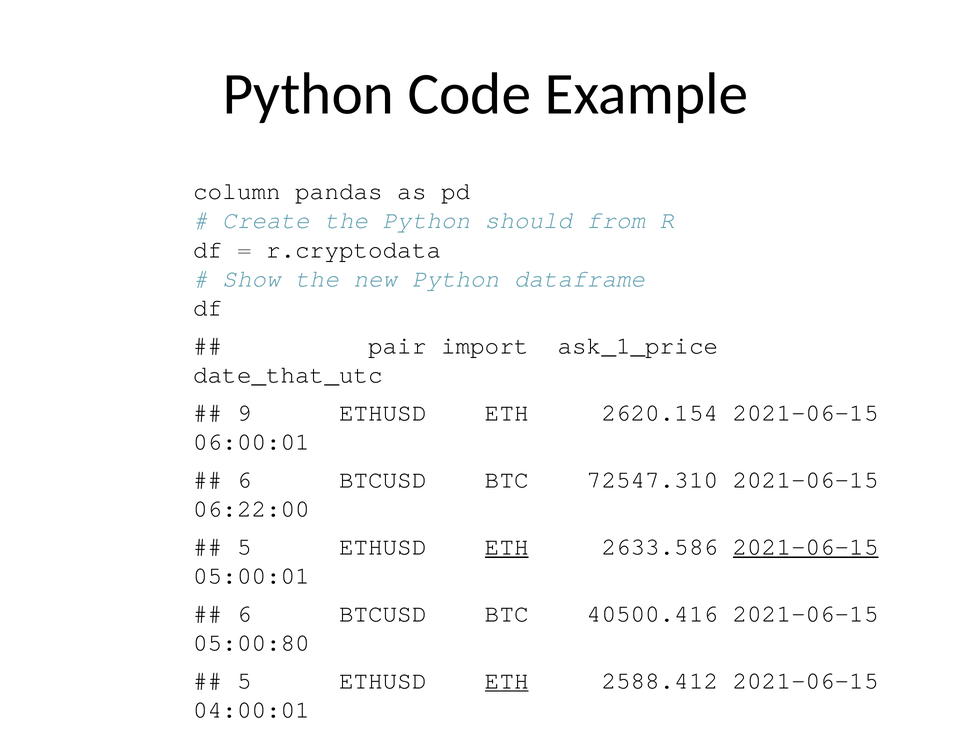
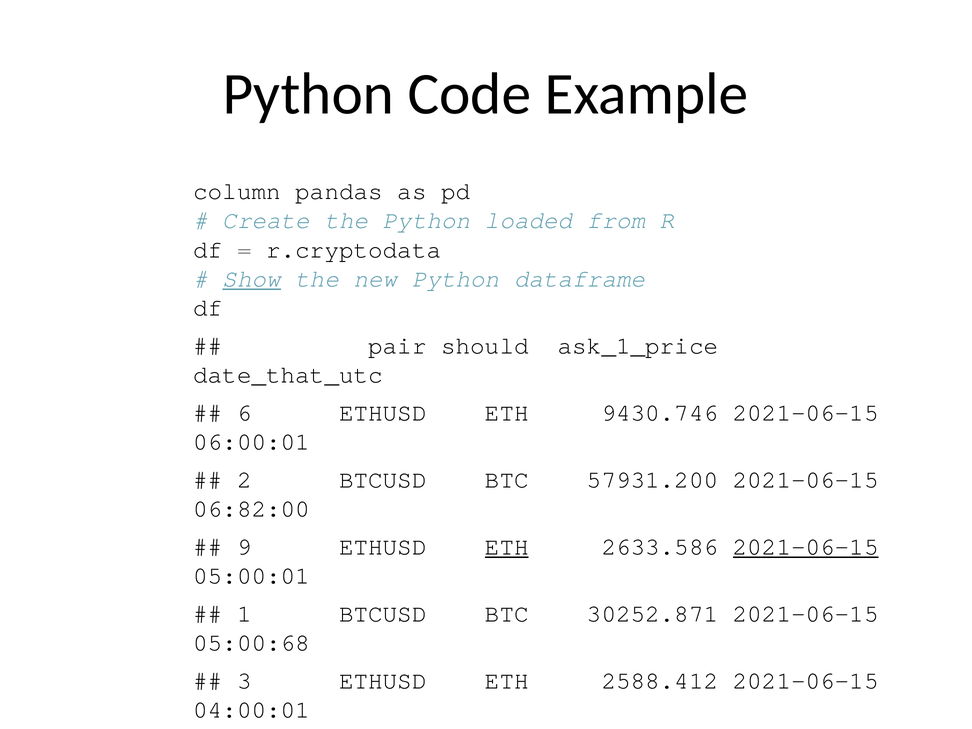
should: should -> loaded (529, 220)
Show underline: none -> present (252, 279)
import: import -> should (485, 346)
9: 9 -> 6 (244, 413)
2620.154: 2620.154 -> 9430.746 (660, 413)
6: 6 -> 2 (244, 480)
72547.310: 72547.310 -> 57931.200 (653, 480)
06:22:00: 06:22:00 -> 06:82:00 (252, 509)
5: 5 -> 9 (244, 547)
6: 6 -> 1 (244, 614)
40500.416: 40500.416 -> 30252.871 (653, 614)
05:00:80: 05:00:80 -> 05:00:68 (252, 643)
5: 5 -> 3 (244, 681)
ETH underline: present -> none (507, 681)
